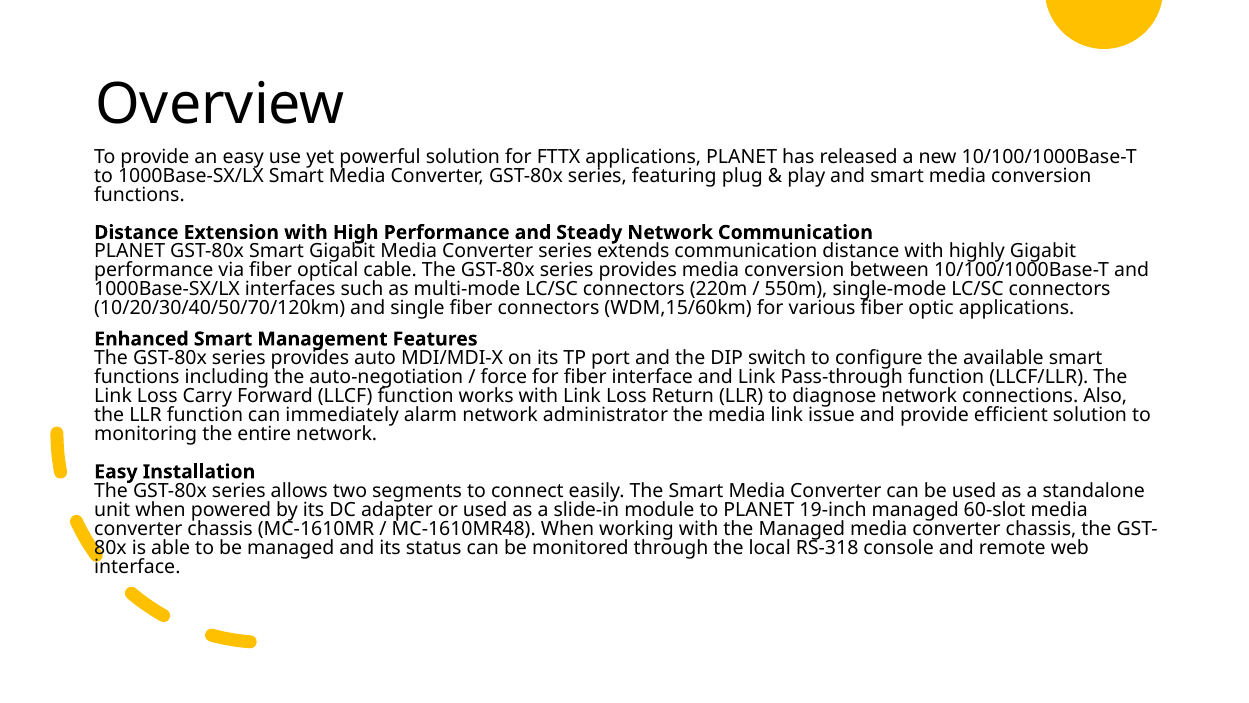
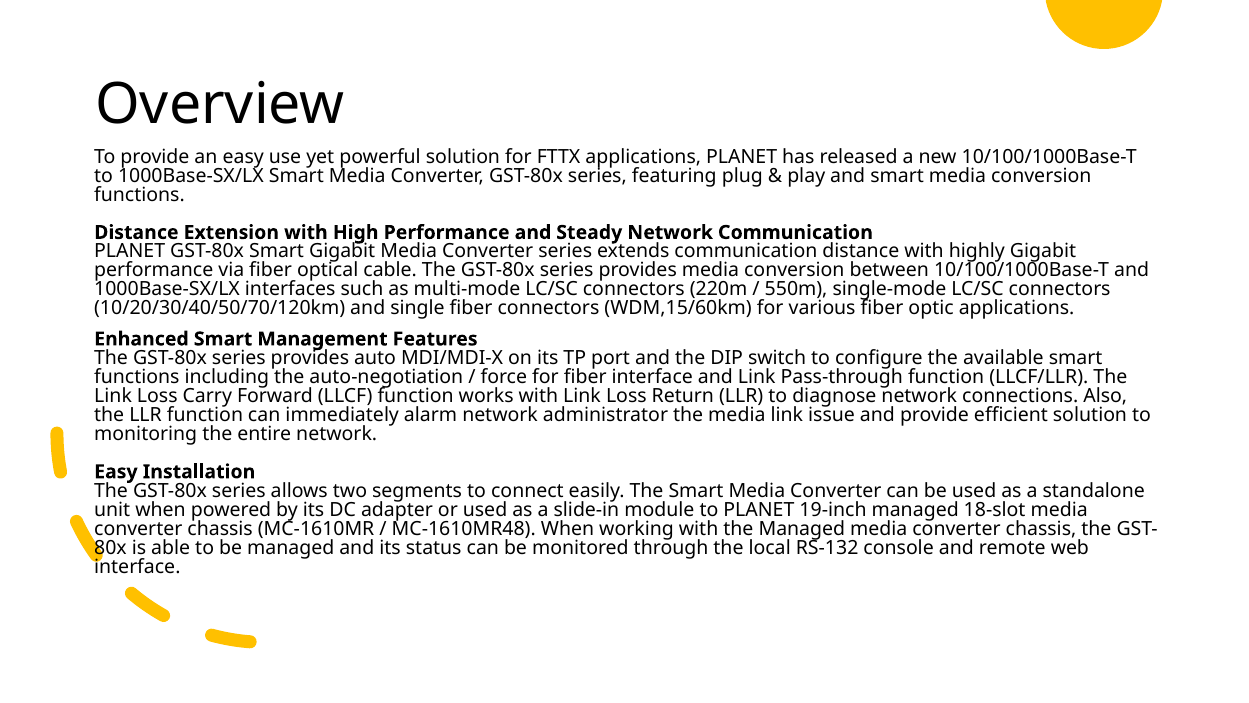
60-slot: 60-slot -> 18-slot (995, 509)
RS-318: RS-318 -> RS-132 (827, 547)
